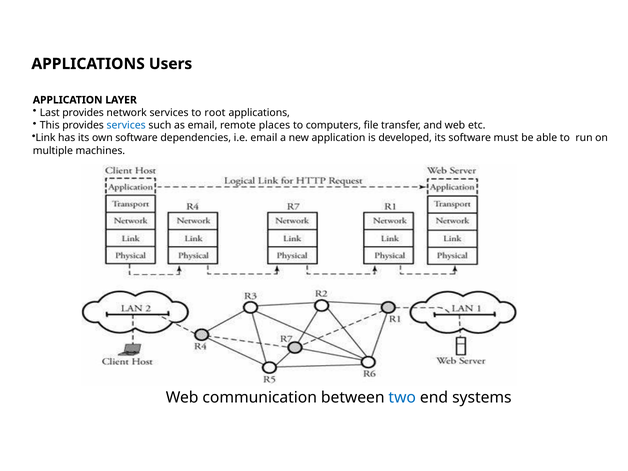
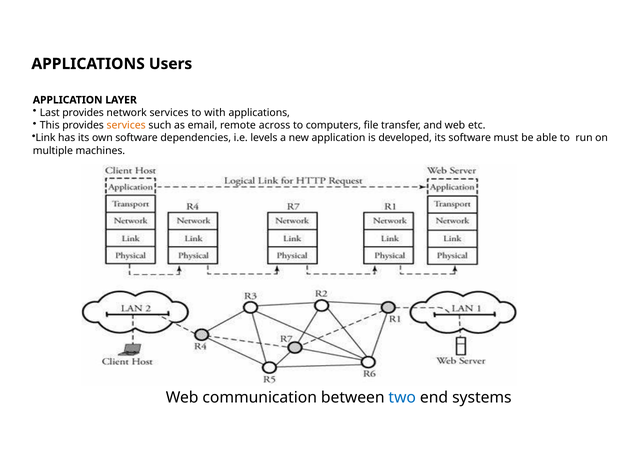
root: root -> with (215, 113)
services colour: blue -> orange (126, 125)
places: places -> across (275, 125)
i.e email: email -> levels (264, 138)
